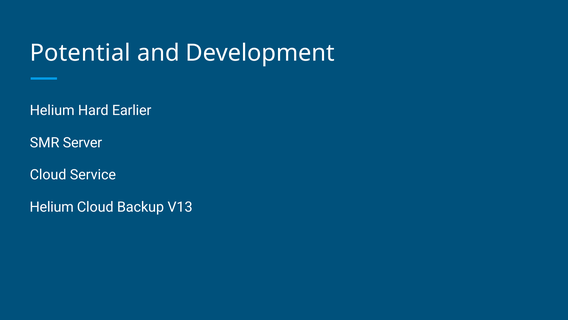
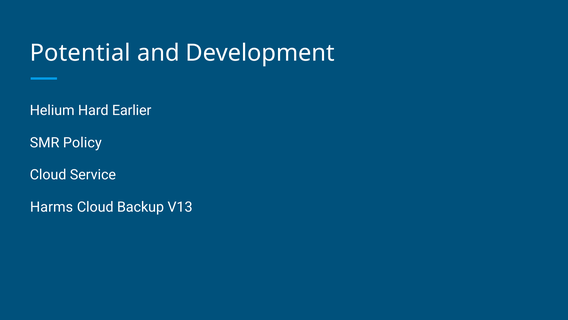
Server: Server -> Policy (82, 142)
Helium: Helium -> Harms (52, 207)
